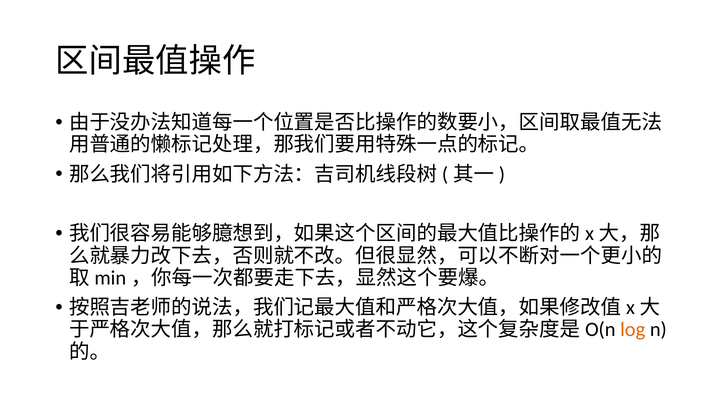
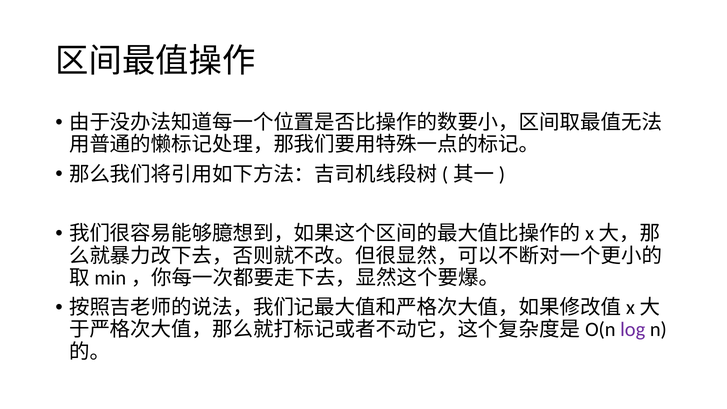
log colour: orange -> purple (633, 330)
